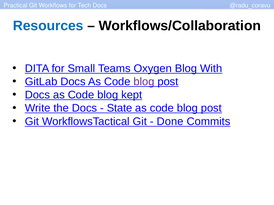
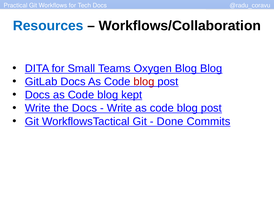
Blog With: With -> Blog (211, 69)
blog colour: purple -> red (144, 82)
State: State -> Write (120, 108)
